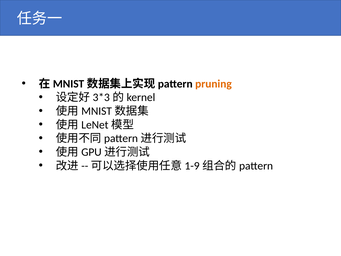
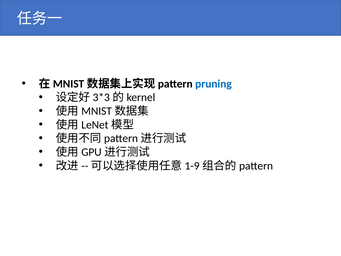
pruning colour: orange -> blue (213, 84)
